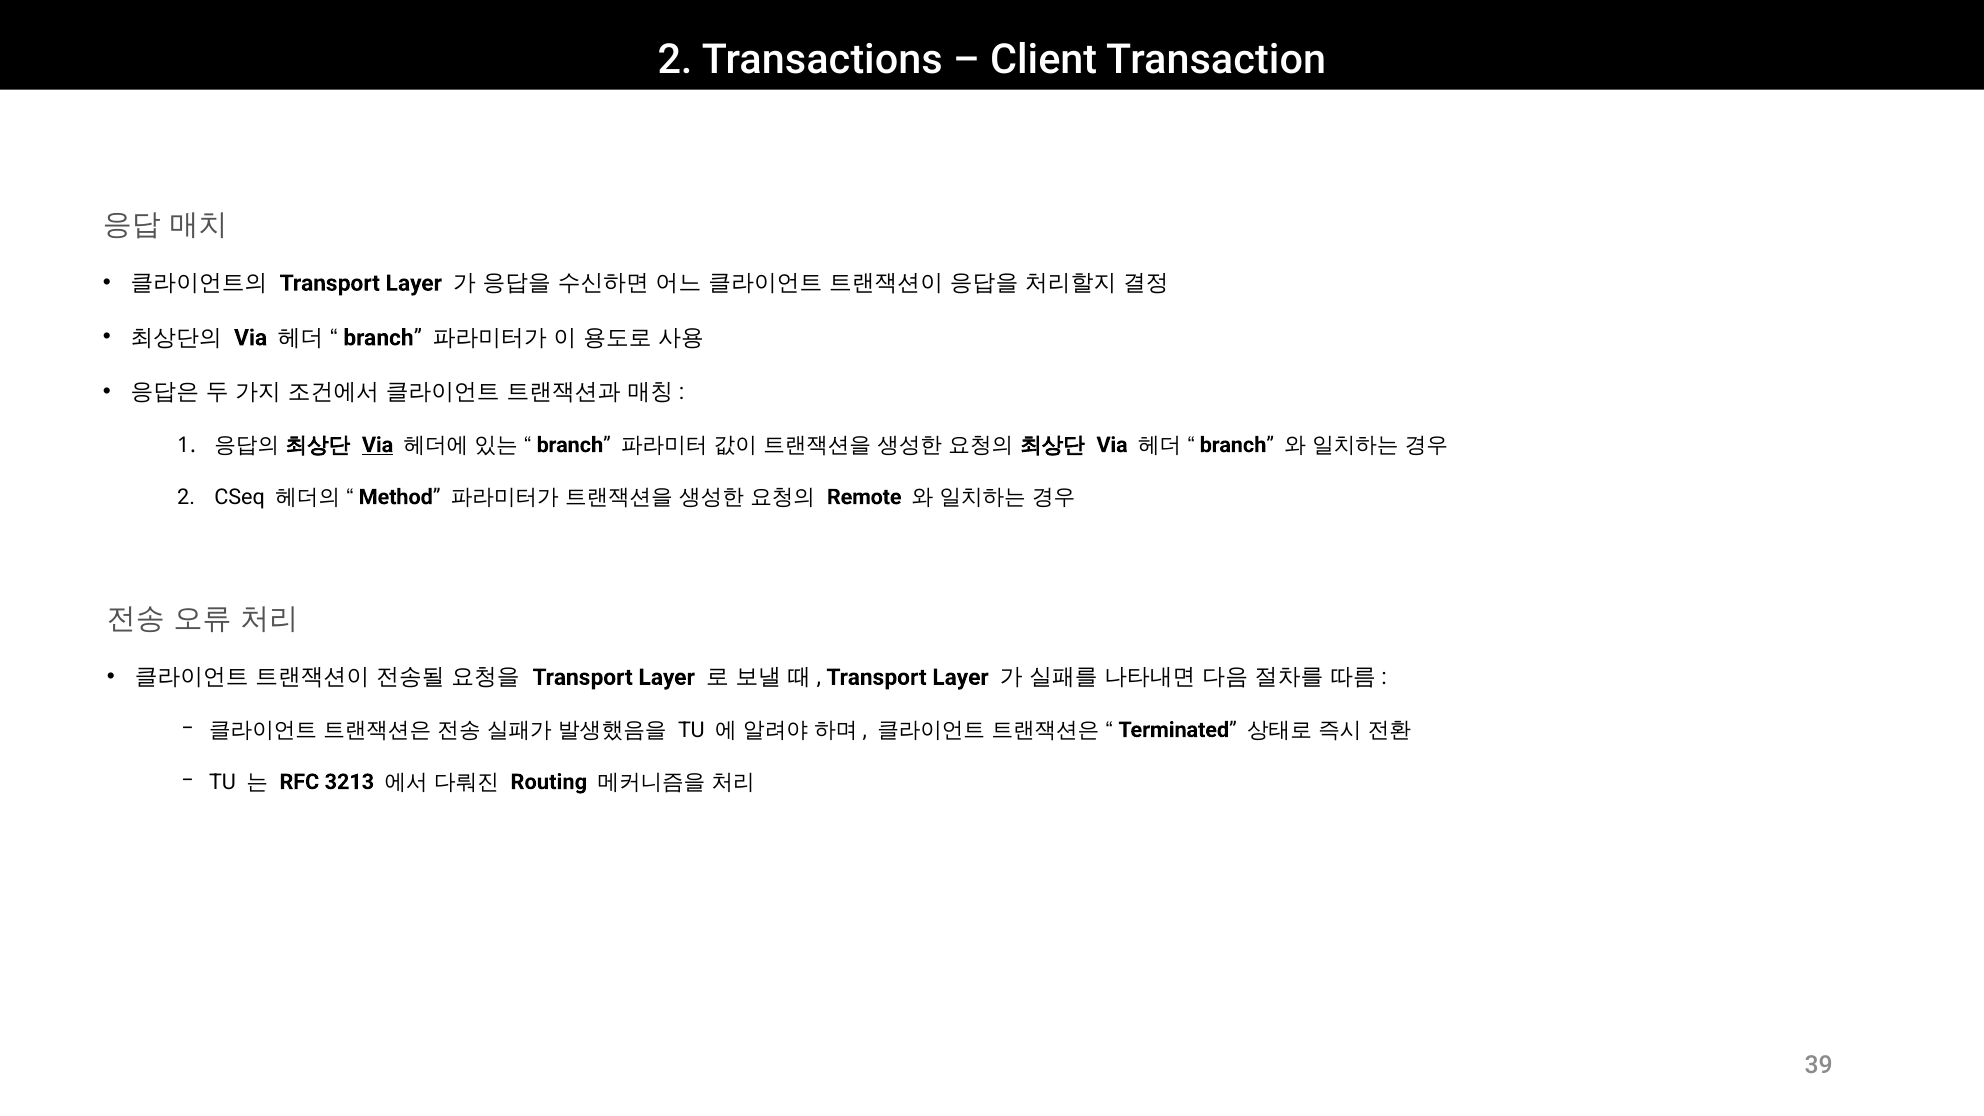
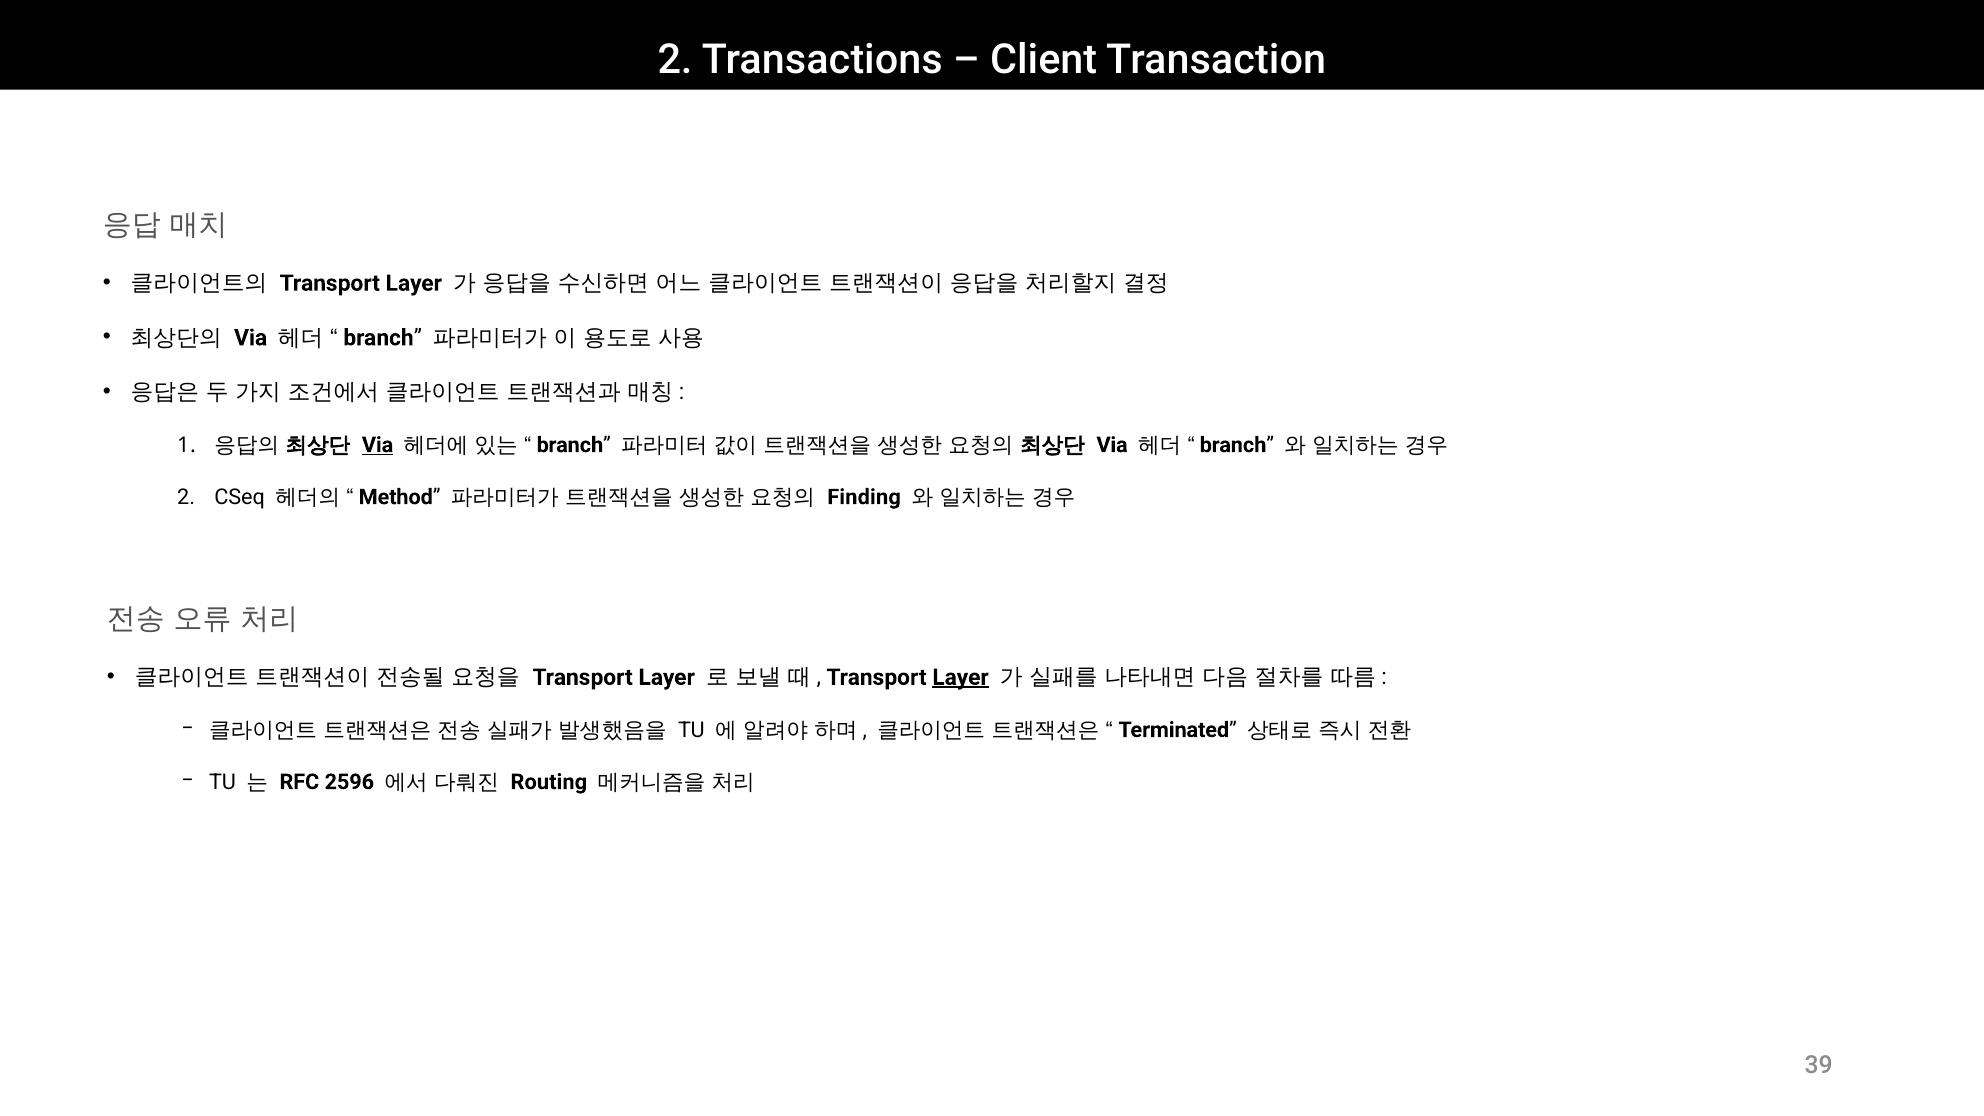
Remote: Remote -> Finding (864, 497)
Layer underline: none -> present (961, 677)
3213: 3213 -> 2596 (349, 782)
